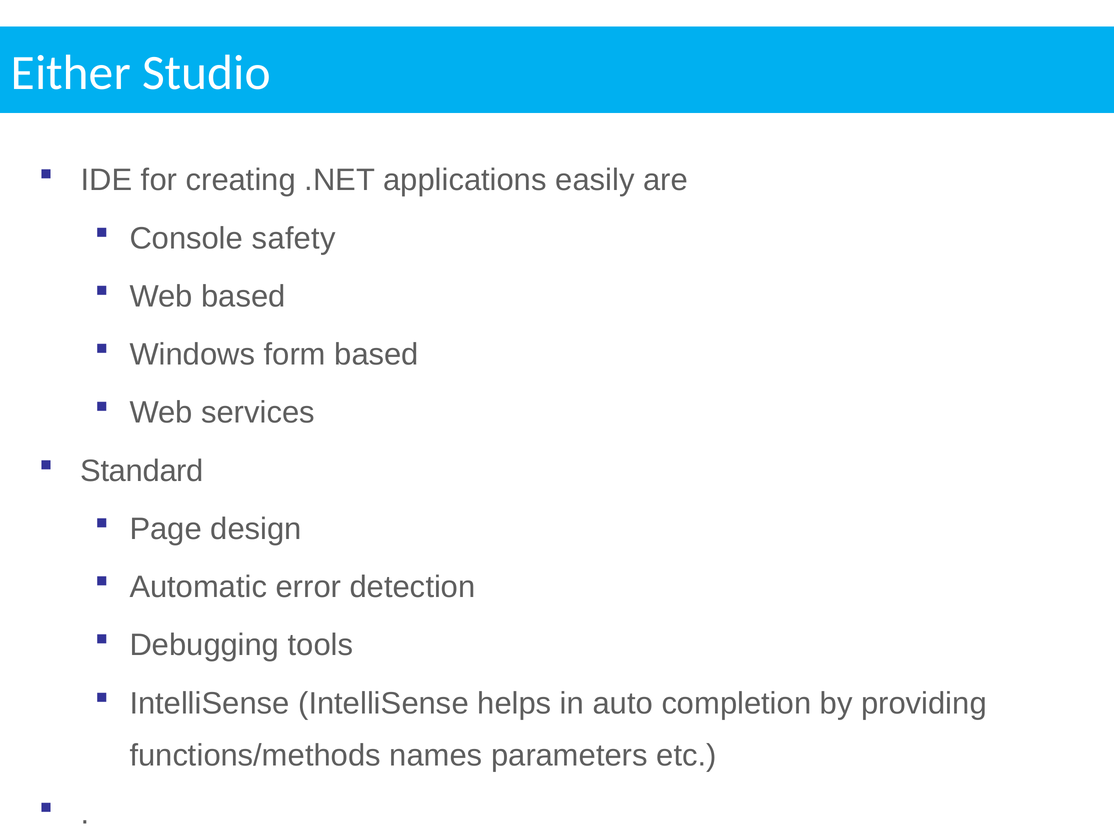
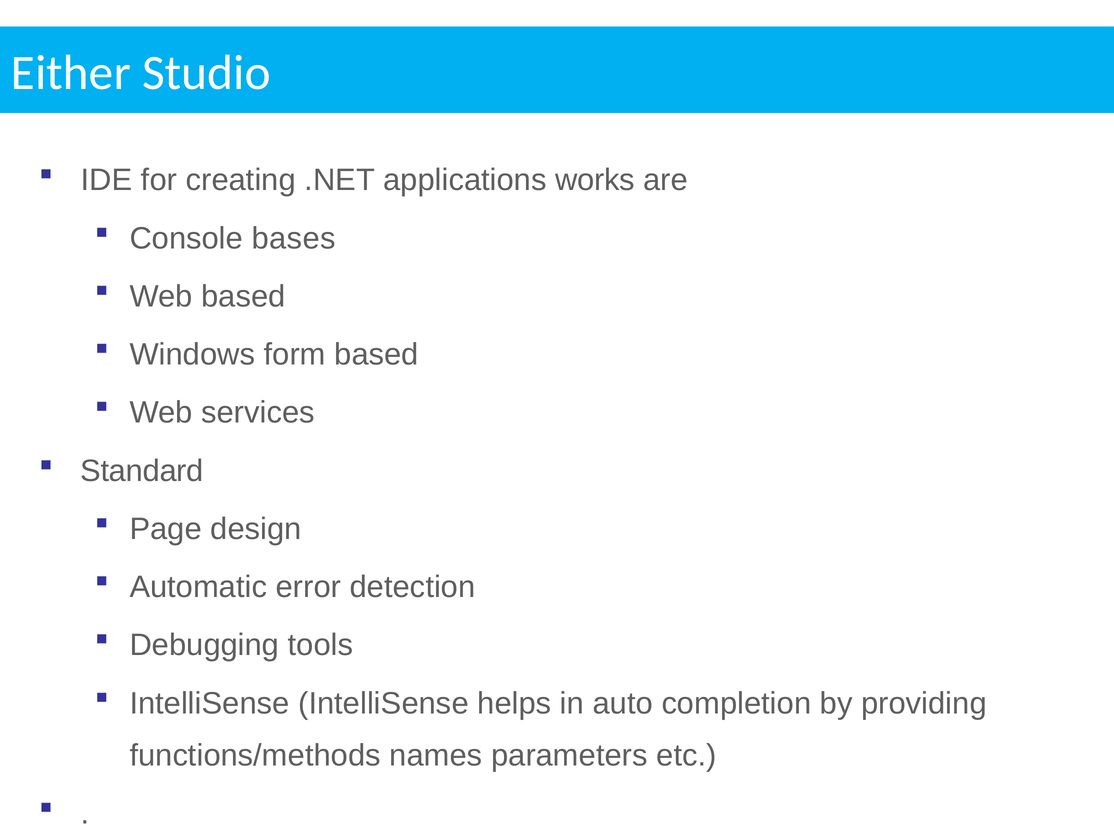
easily: easily -> works (595, 180)
safety: safety -> bases (294, 239)
